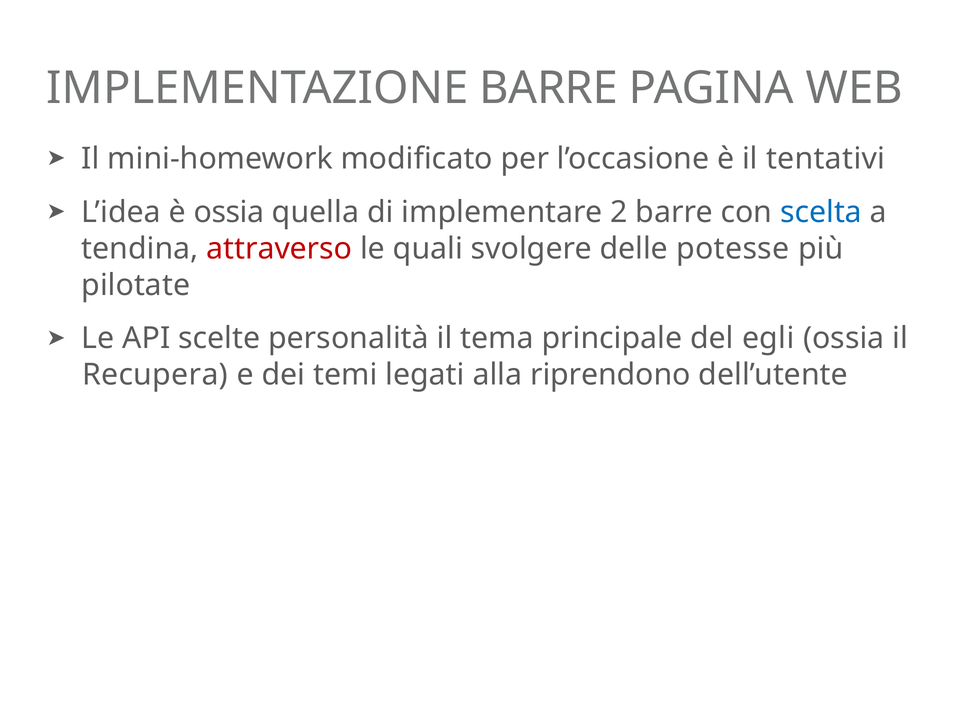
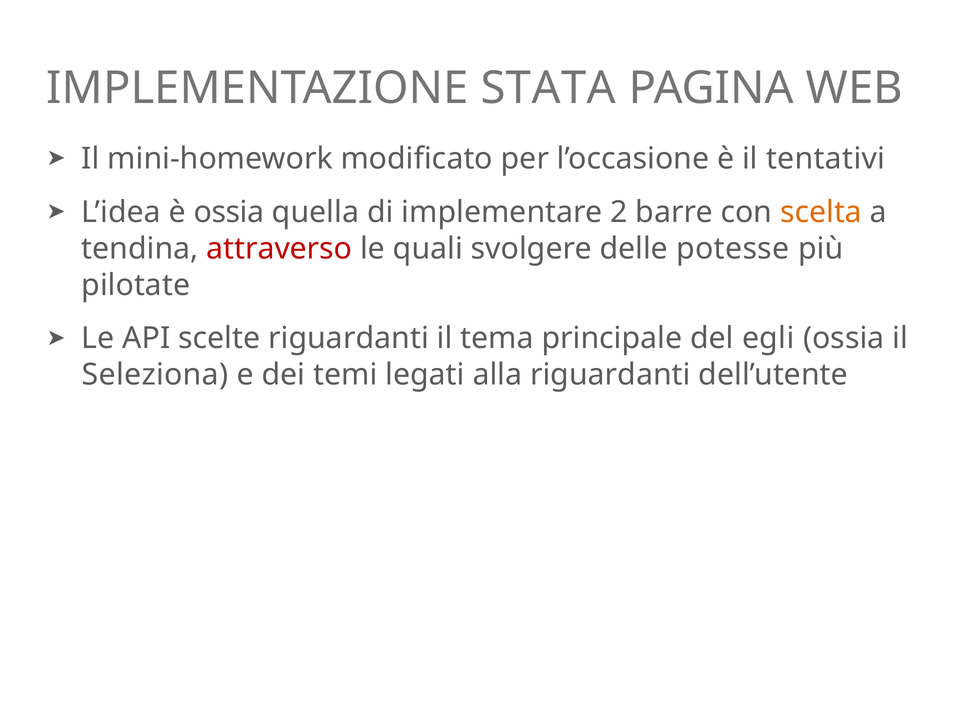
IMPLEMENTAZIONE BARRE: BARRE -> STATA (548, 88)
scelta colour: blue -> orange (821, 212)
scelte personalità: personalità -> riguardanti (348, 338)
Recupera: Recupera -> Seleziona (155, 375)
alla riprendono: riprendono -> riguardanti (610, 375)
